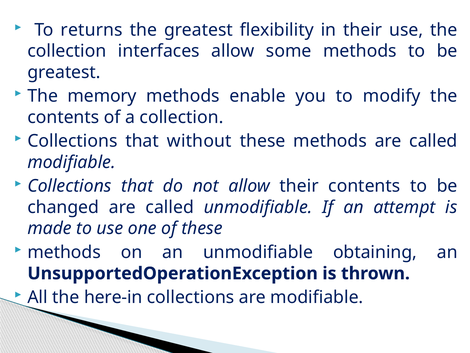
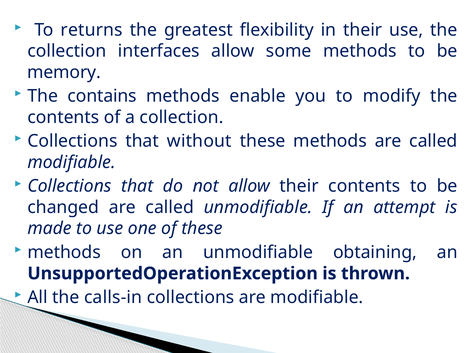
greatest: greatest -> memory (64, 72)
memory: memory -> contains (102, 96)
here-in: here-in -> calls-in (113, 297)
